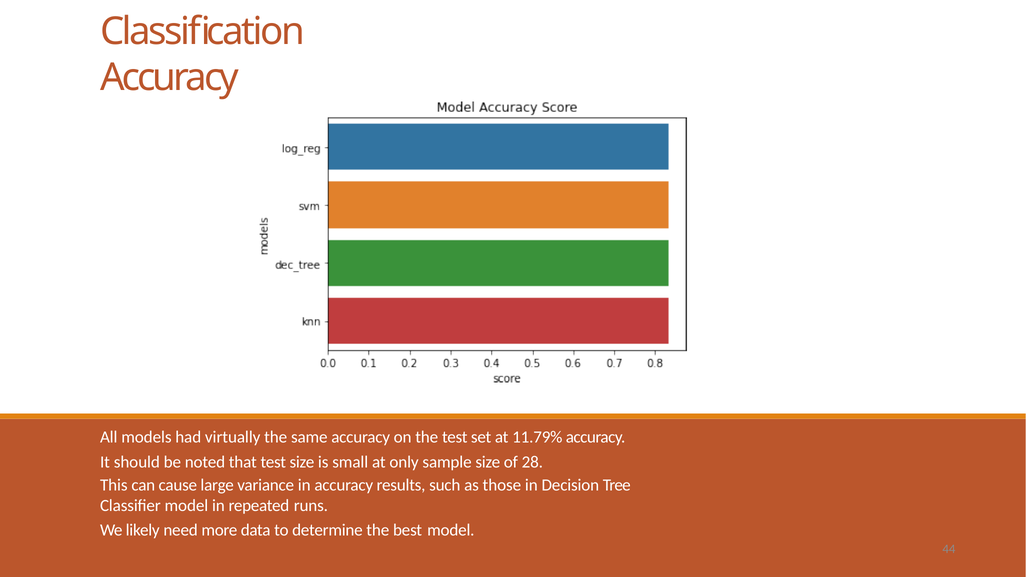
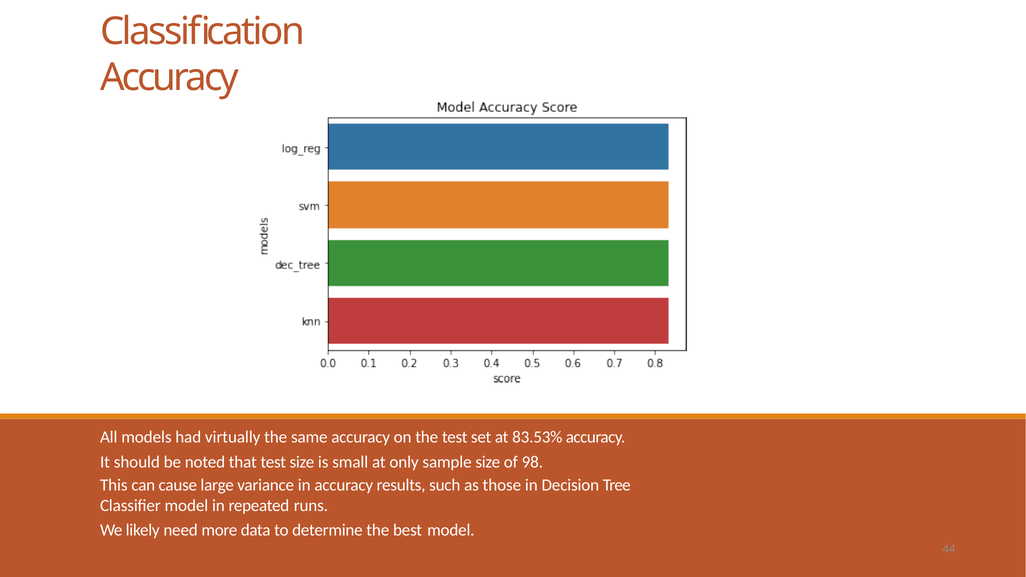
11.79%: 11.79% -> 83.53% (537, 437)
28: 28 -> 98 (532, 462)
